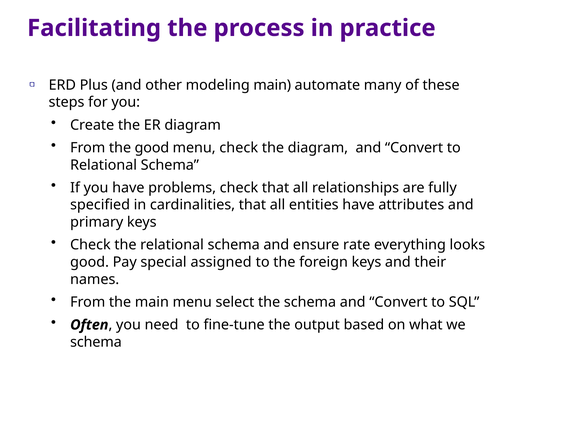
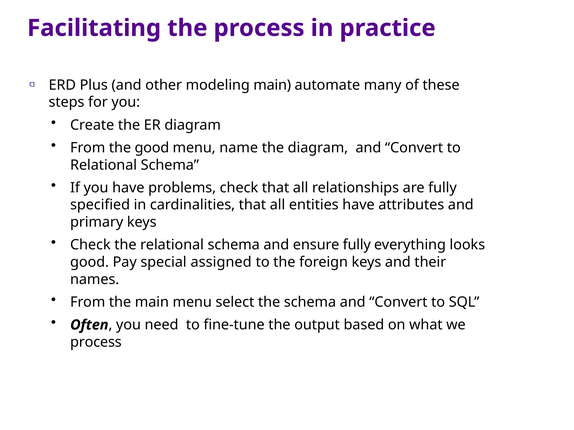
menu check: check -> name (239, 148)
ensure rate: rate -> fully (357, 245)
schema: schema -> process (96, 342)
